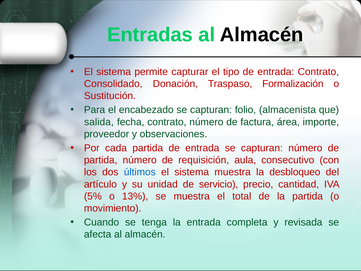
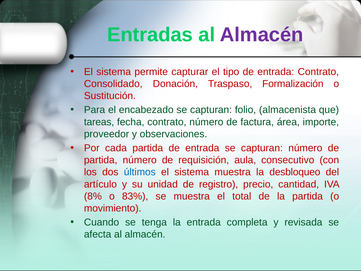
Almacén colour: black -> purple (262, 35)
salida: salida -> tareas (99, 122)
servicio: servicio -> registro (219, 184)
5%: 5% -> 8% (93, 196)
13%: 13% -> 83% (135, 196)
